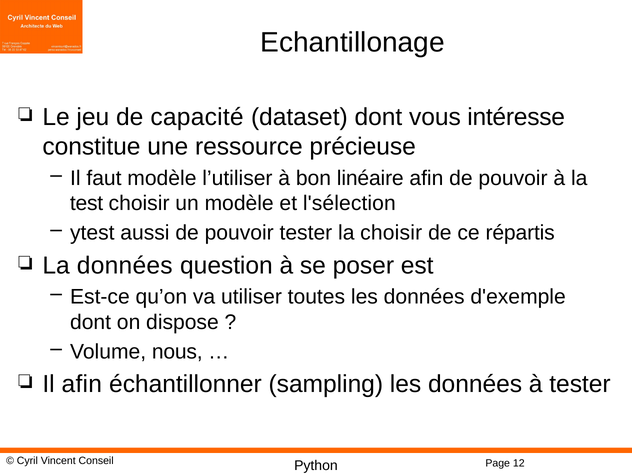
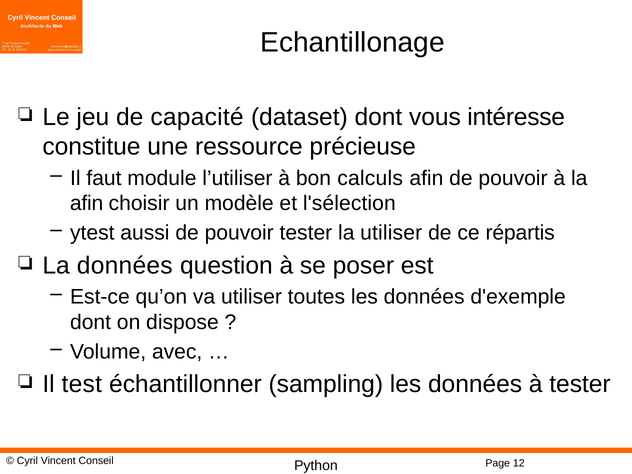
faut modèle: modèle -> module (162, 178)
linéaire: linéaire -> calculs (370, 178)
test: test -> afin (87, 203)
la choisir: choisir -> utiliser (391, 233)
nous: nous -> avec (177, 352)
Il afin: afin -> test (82, 384)
